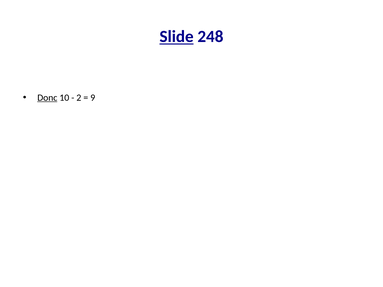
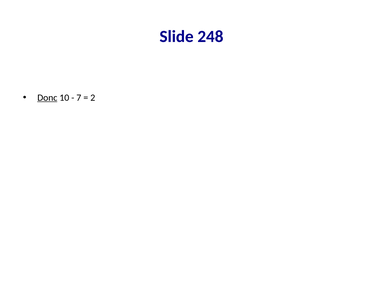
Slide underline: present -> none (177, 37)
2: 2 -> 7 (79, 98)
9: 9 -> 2 (93, 98)
